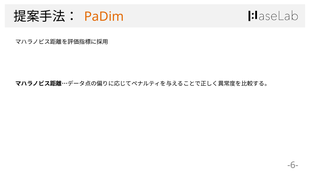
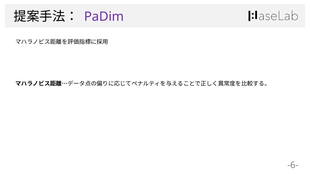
PaDim colour: orange -> purple (104, 17)
